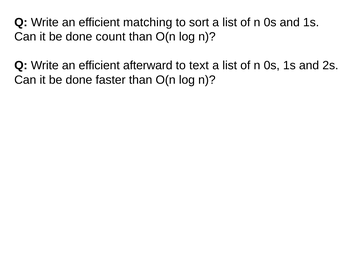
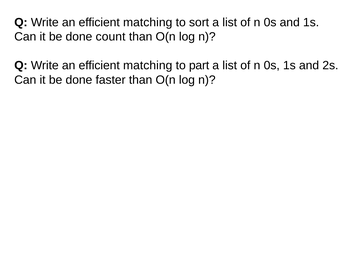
afterward: afterward -> matching (148, 66)
text: text -> part (199, 66)
